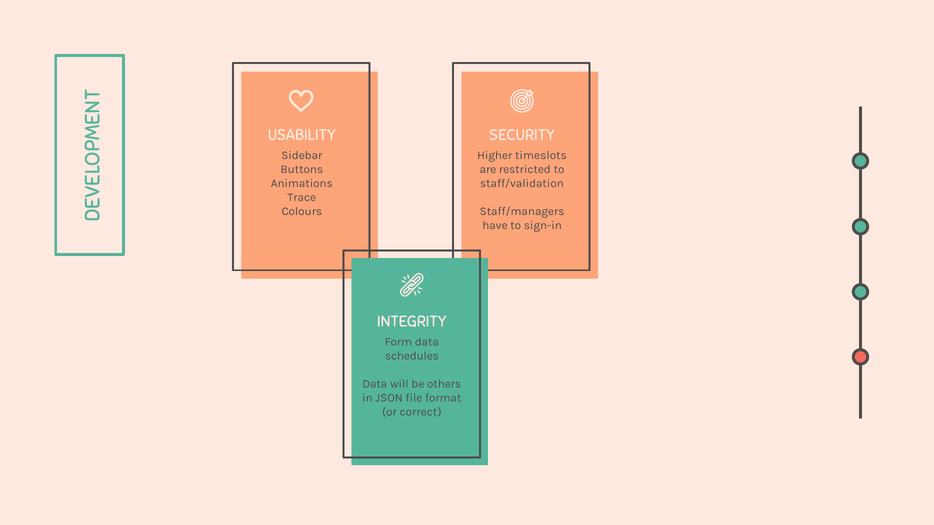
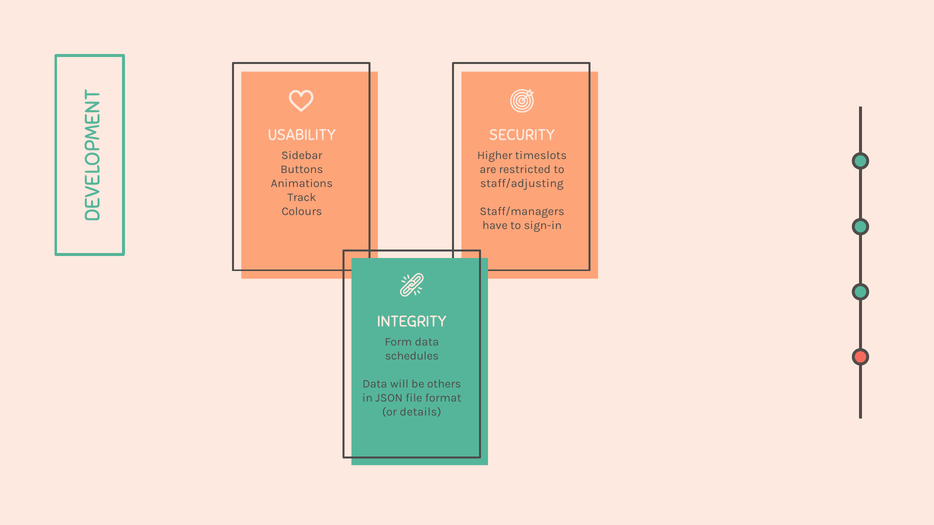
staff/validation: staff/validation -> staff/adjusting (522, 184)
Trace: Trace -> Track (302, 198)
correct: correct -> details (421, 412)
